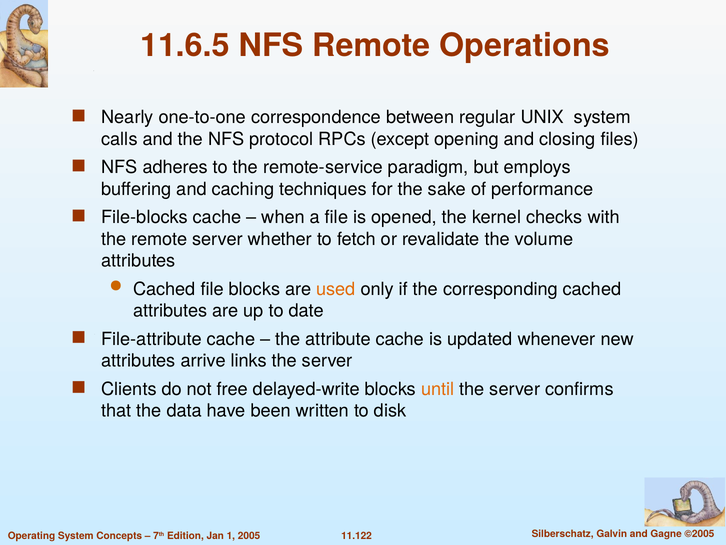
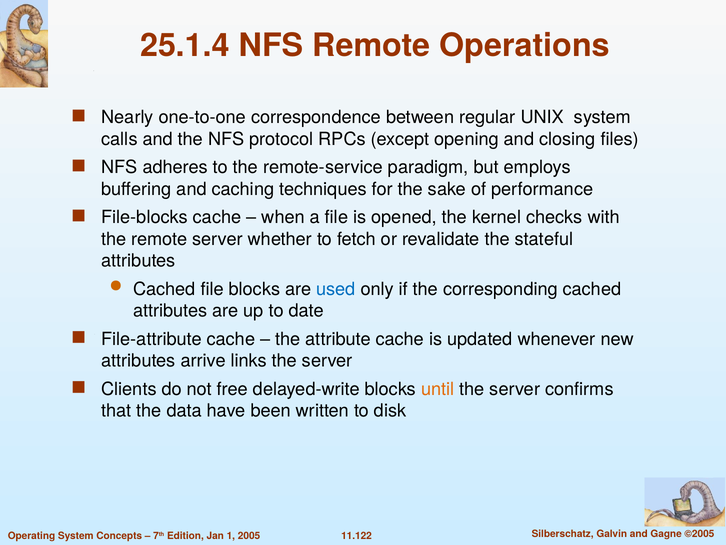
11.6.5: 11.6.5 -> 25.1.4 (185, 46)
volume: volume -> stateful (544, 239)
used colour: orange -> blue (336, 289)
